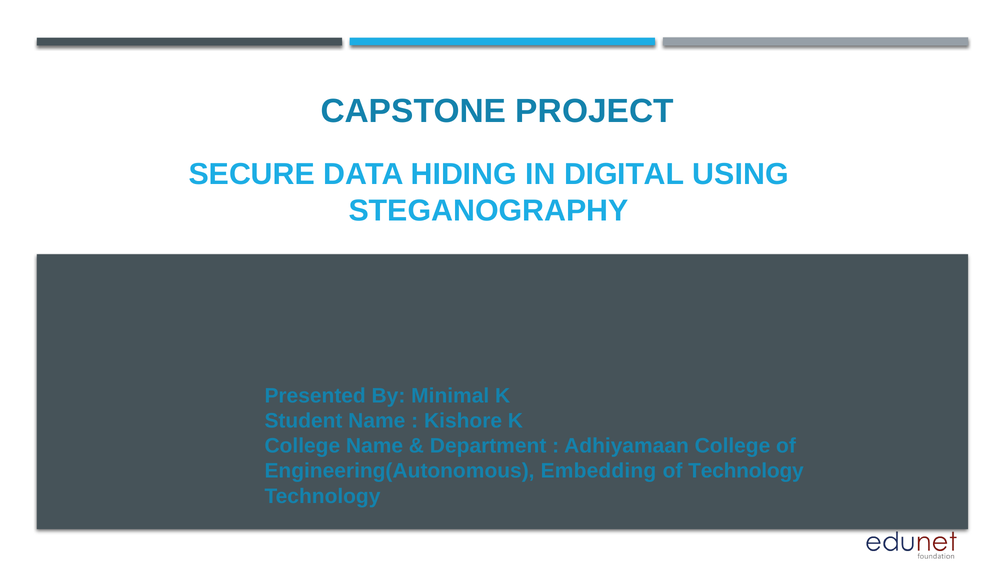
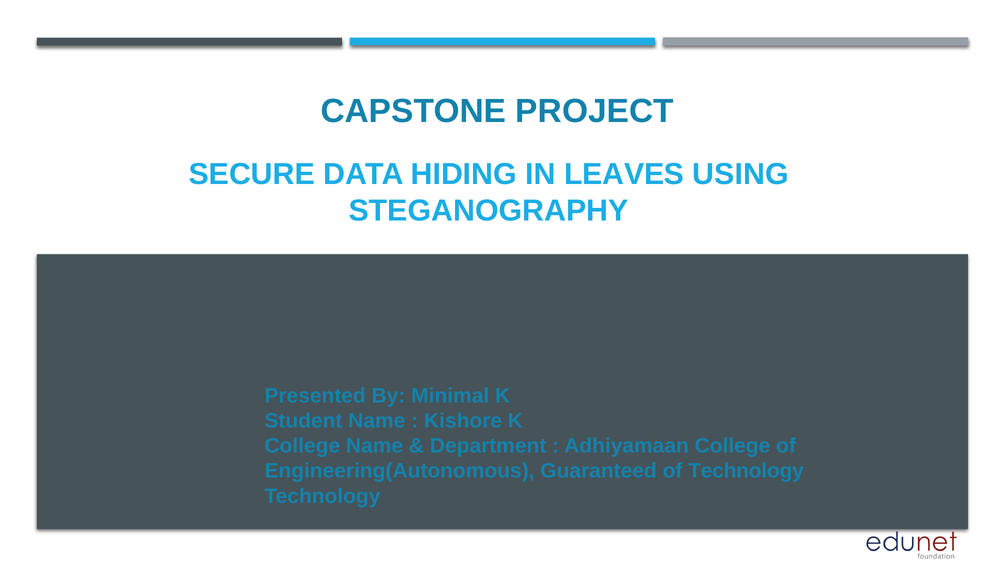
DIGITAL: DIGITAL -> LEAVES (624, 174)
Embedding: Embedding -> Guaranteed (599, 471)
